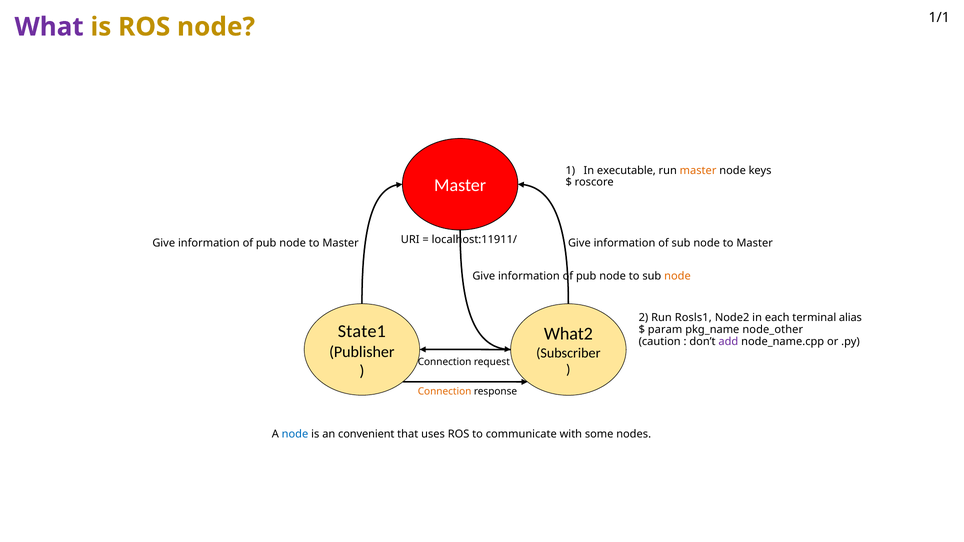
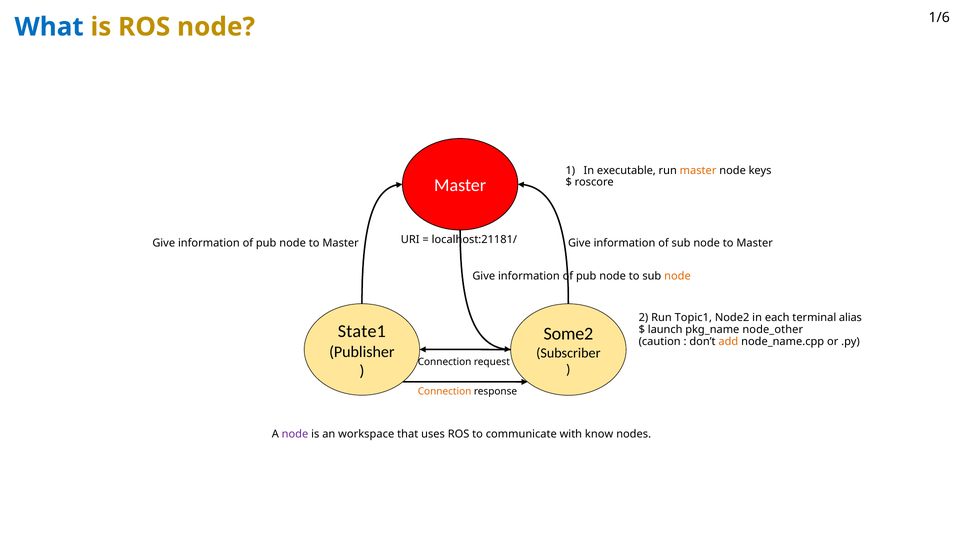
1/1: 1/1 -> 1/6 (939, 18)
What colour: purple -> blue (49, 27)
localhost:11911/: localhost:11911/ -> localhost:21181/ (474, 240)
Rosls1: Rosls1 -> Topic1 (693, 318)
param: param -> launch (665, 330)
What2: What2 -> Some2 (568, 334)
add colour: purple -> orange (728, 342)
node colour: blue -> purple (295, 434)
convenient: convenient -> workspace (366, 434)
some: some -> know (599, 434)
